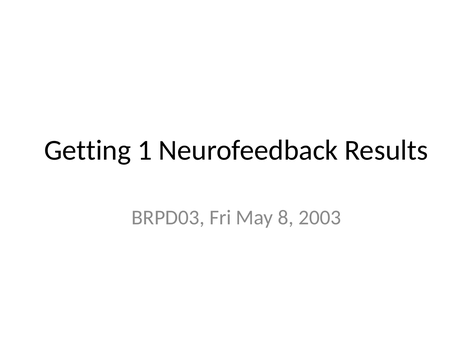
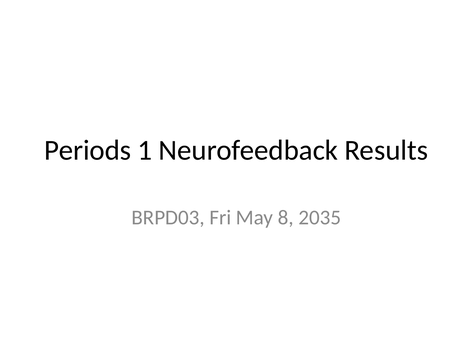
Getting: Getting -> Periods (88, 150)
2003: 2003 -> 2035 (320, 217)
